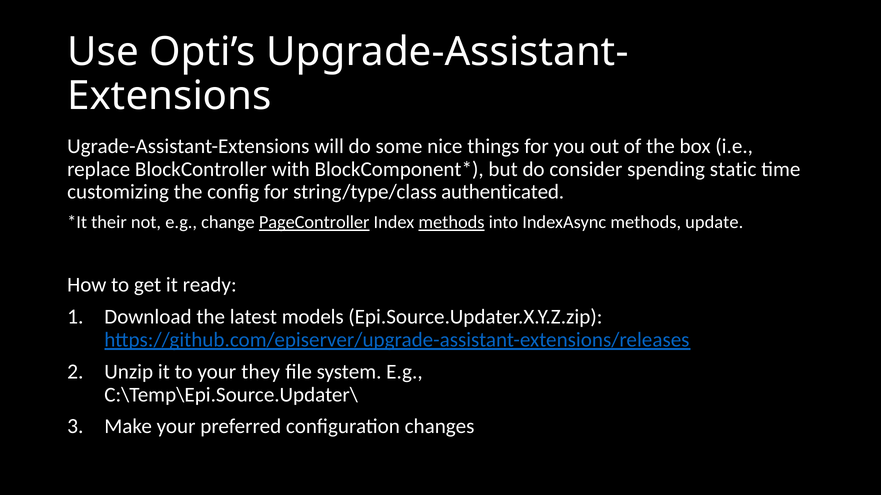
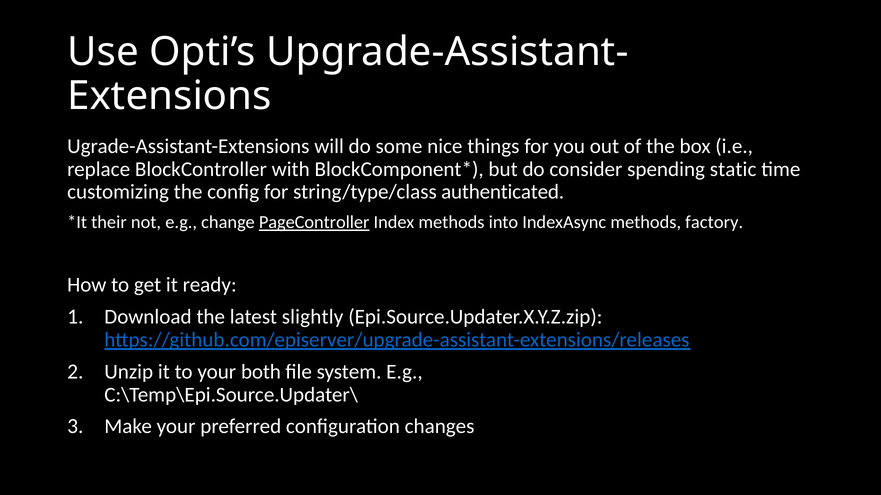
methods underline: present -> none (451, 223)
update: update -> factory (714, 223)
models: models -> slightly (313, 317)
they: they -> both (261, 372)
